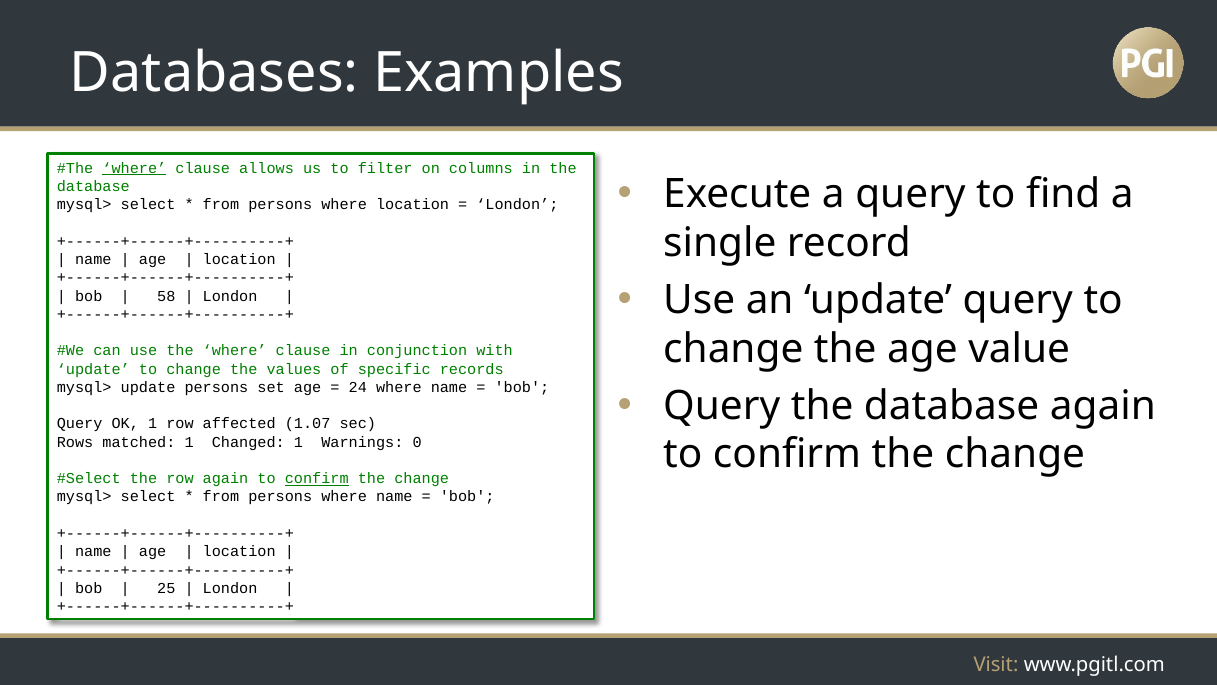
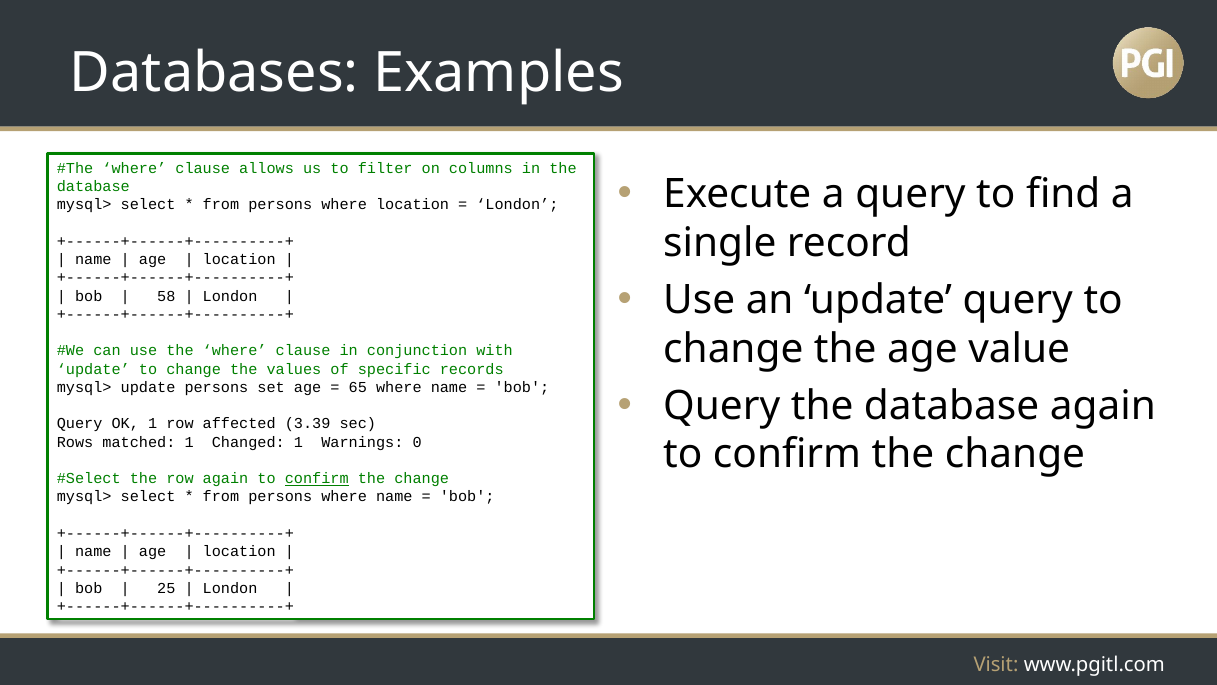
where underline: present -> none (134, 168)
24: 24 -> 65 (358, 387)
1.07: 1.07 -> 3.39 (308, 424)
